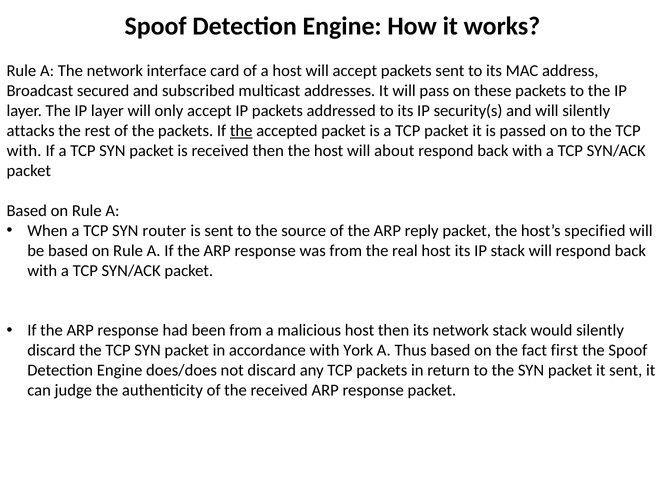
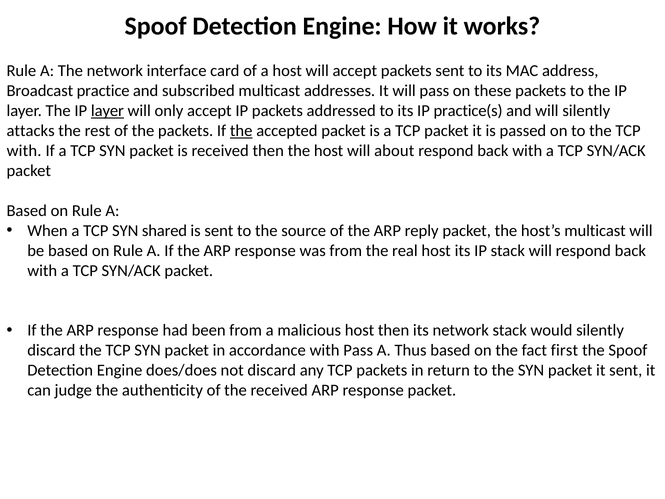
secured: secured -> practice (103, 91)
layer underline: none -> present (107, 111)
security(s: security(s -> practice(s (468, 111)
router: router -> shared (165, 231)
host’s specified: specified -> multicast (595, 231)
with York: York -> Pass (358, 350)
